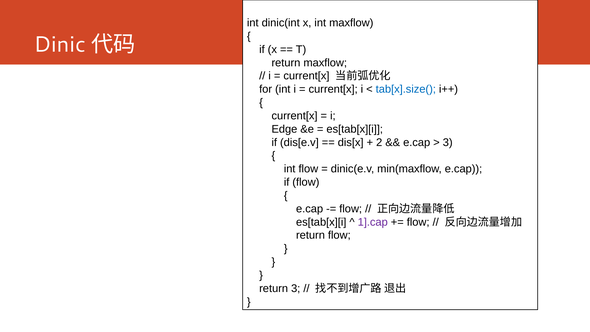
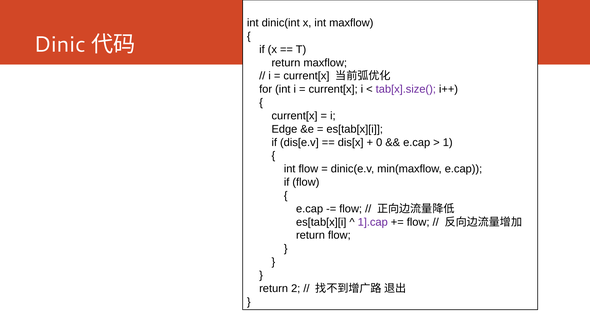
tab[x].size( colour: blue -> purple (406, 89)
2: 2 -> 0 (379, 142)
3: 3 -> 1 (448, 142)
return 3: 3 -> 2 (296, 288)
